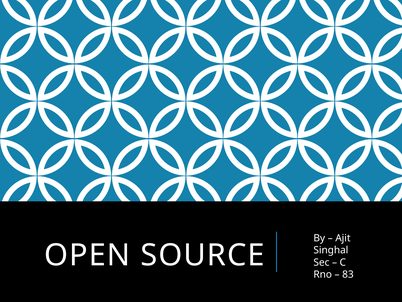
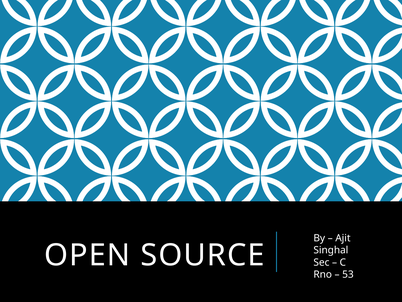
83: 83 -> 53 (348, 274)
